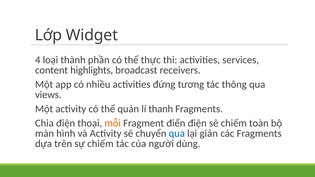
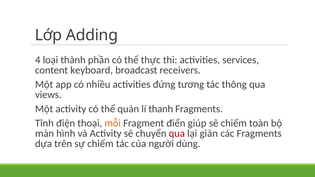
Widget: Widget -> Adding (92, 35)
highlights: highlights -> keyboard (92, 70)
Chia: Chia -> Tĩnh (44, 123)
điển điện: điện -> giúp (197, 123)
qua colour: blue -> red (177, 134)
